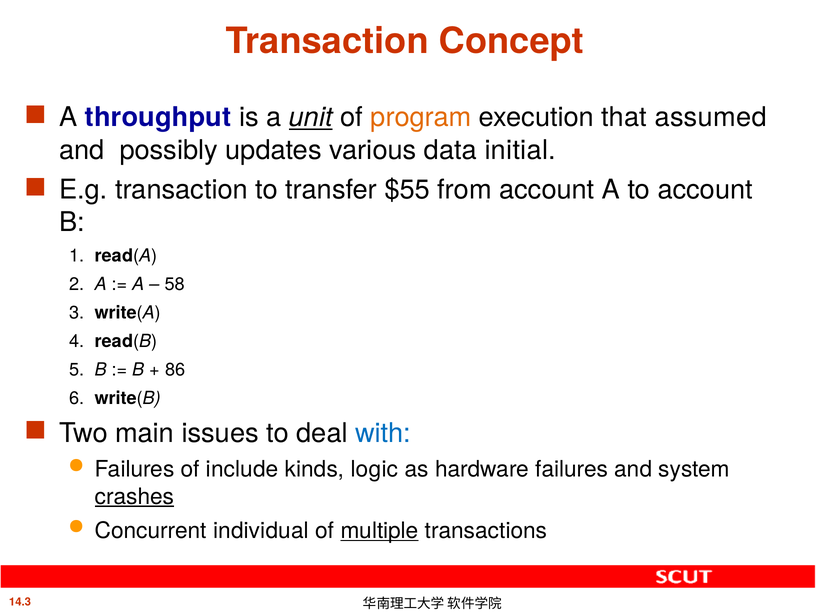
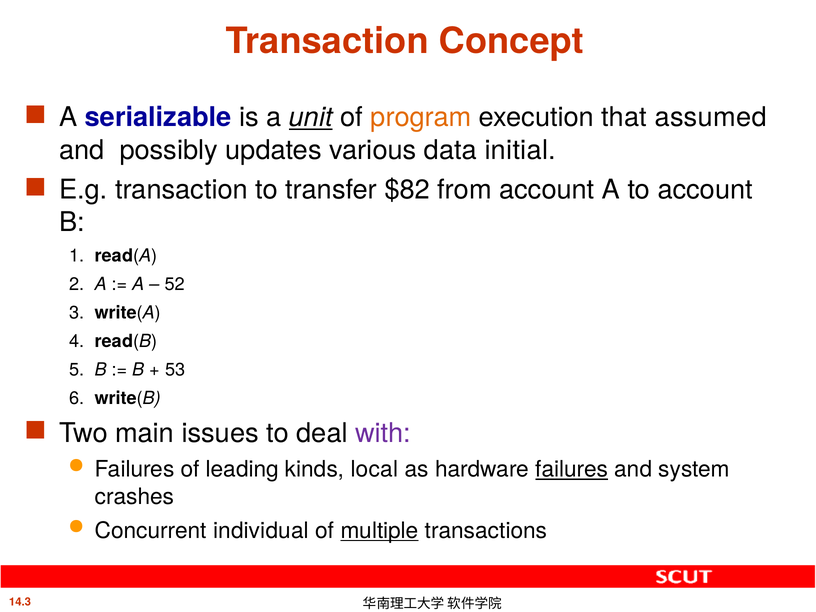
throughput: throughput -> serializable (158, 118)
$55: $55 -> $82 (407, 190)
58: 58 -> 52 (175, 284)
86: 86 -> 53 (175, 370)
with colour: blue -> purple (383, 433)
include: include -> leading (242, 469)
logic: logic -> local (374, 469)
failures underline: none -> present (572, 469)
crashes underline: present -> none (135, 497)
